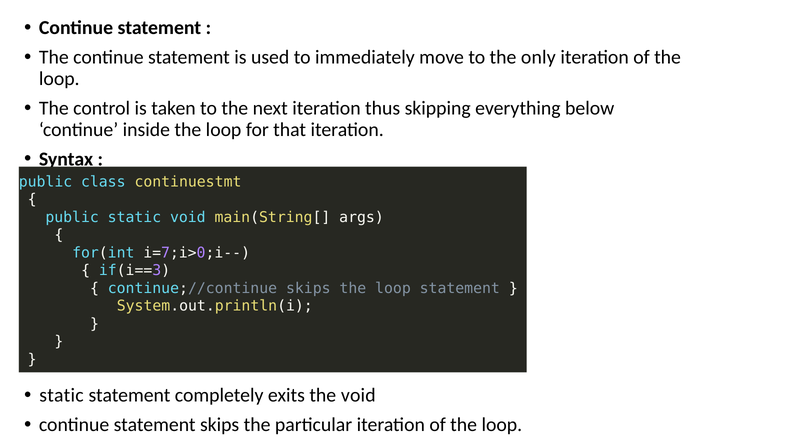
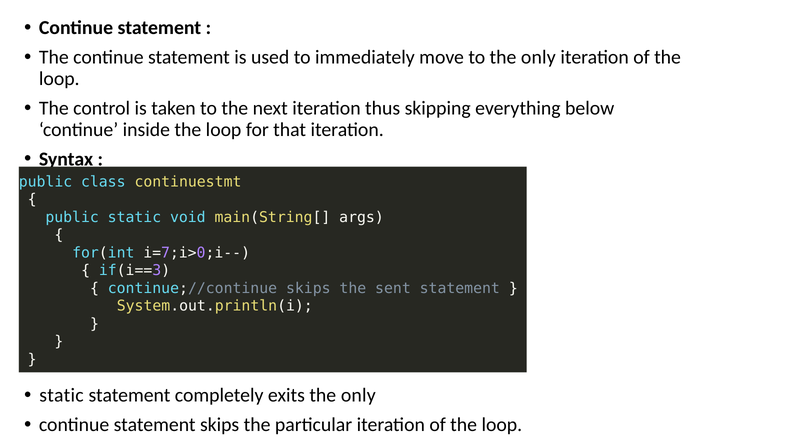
skips the loop: loop -> sent (393, 289)
exits the void: void -> only (358, 396)
